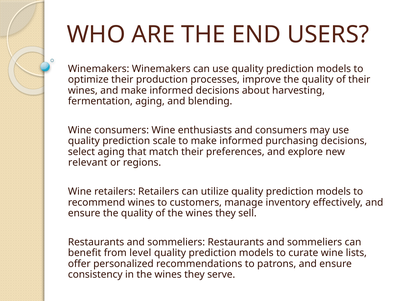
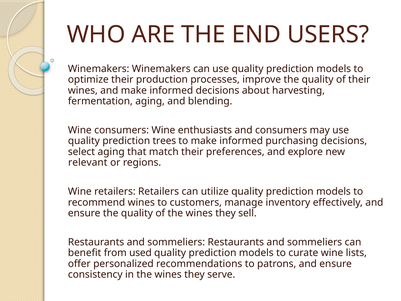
scale: scale -> trees (164, 141)
level: level -> used (140, 253)
